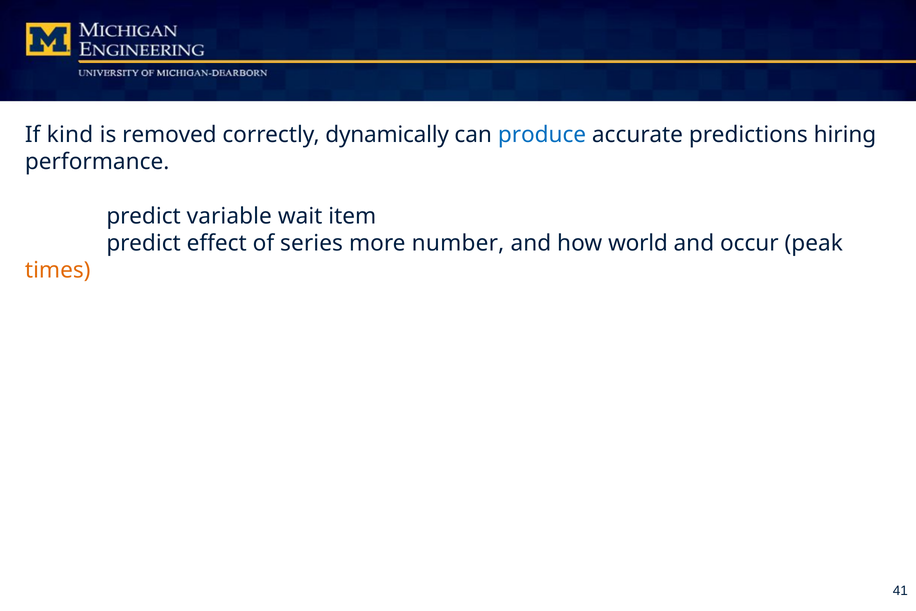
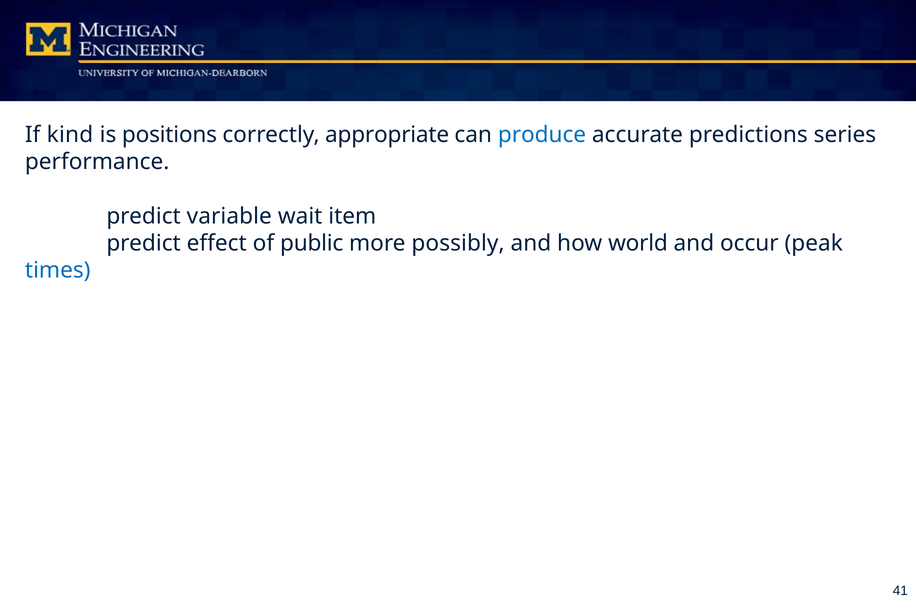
removed: removed -> positions (169, 134)
dynamically: dynamically -> appropriate (387, 134)
hiring: hiring -> series (845, 134)
series: series -> public (312, 243)
number: number -> possibly (458, 243)
times colour: orange -> blue (58, 270)
